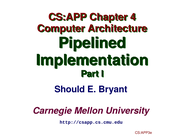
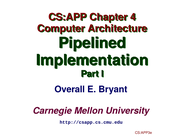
Should: Should -> Overall (70, 89)
